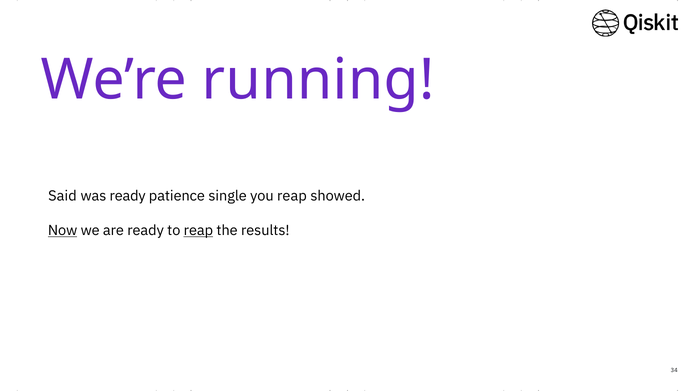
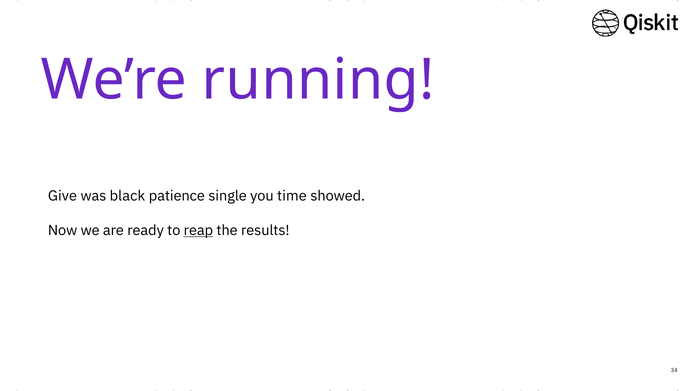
Said: Said -> Give (62, 196)
was ready: ready -> black (127, 196)
you reap: reap -> time (292, 196)
Now underline: present -> none (63, 230)
